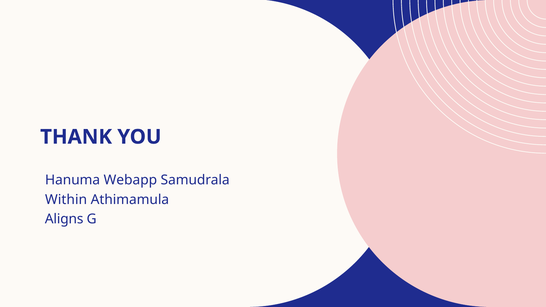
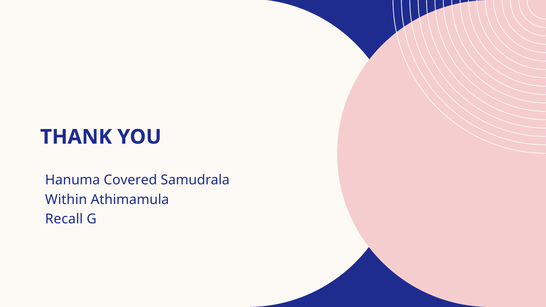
Webapp: Webapp -> Covered (130, 180)
Aligns: Aligns -> Recall (64, 219)
